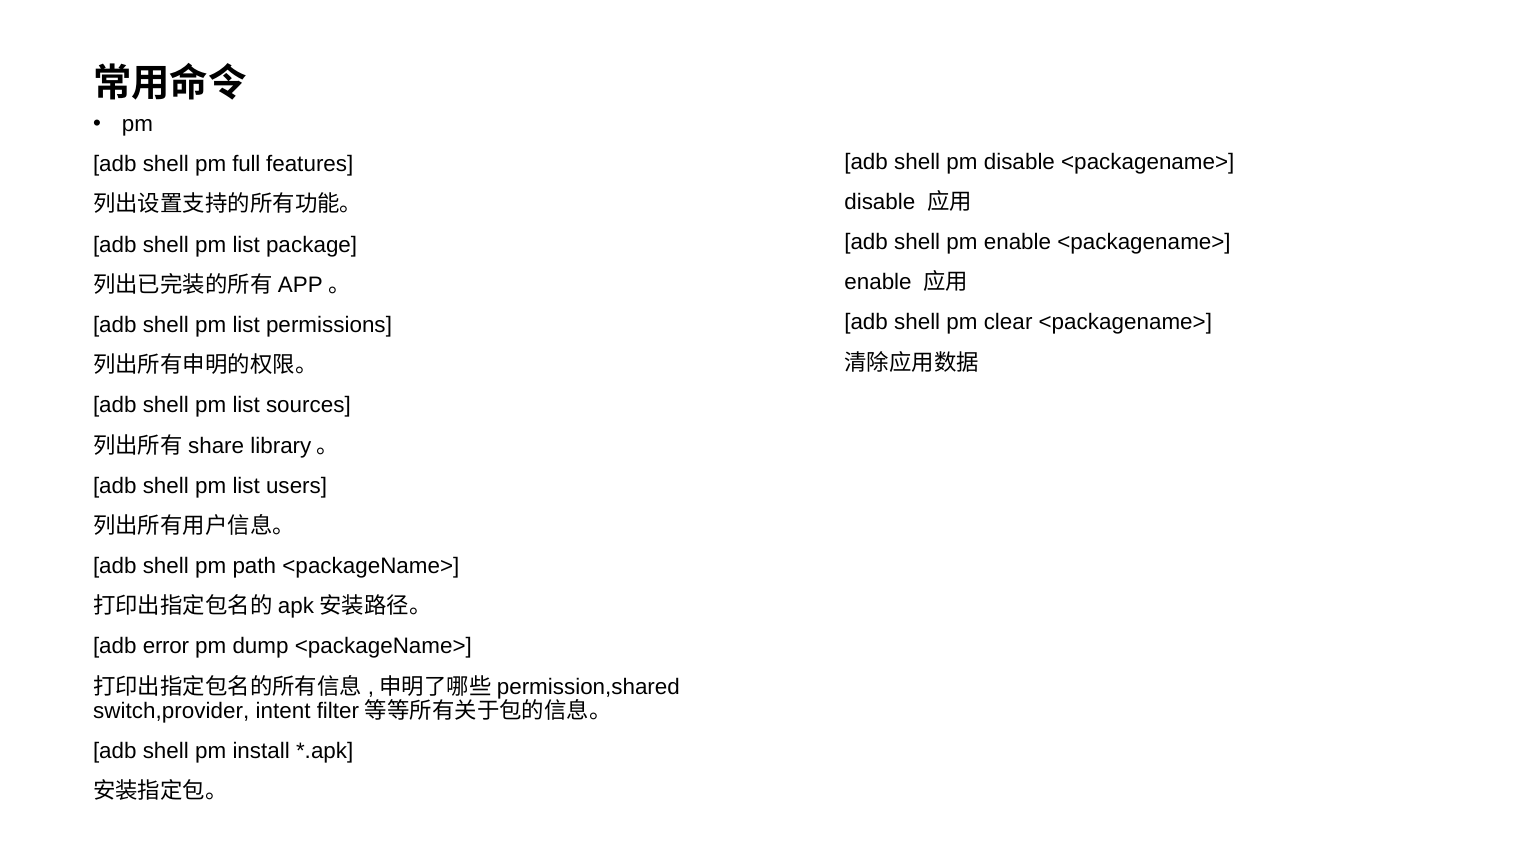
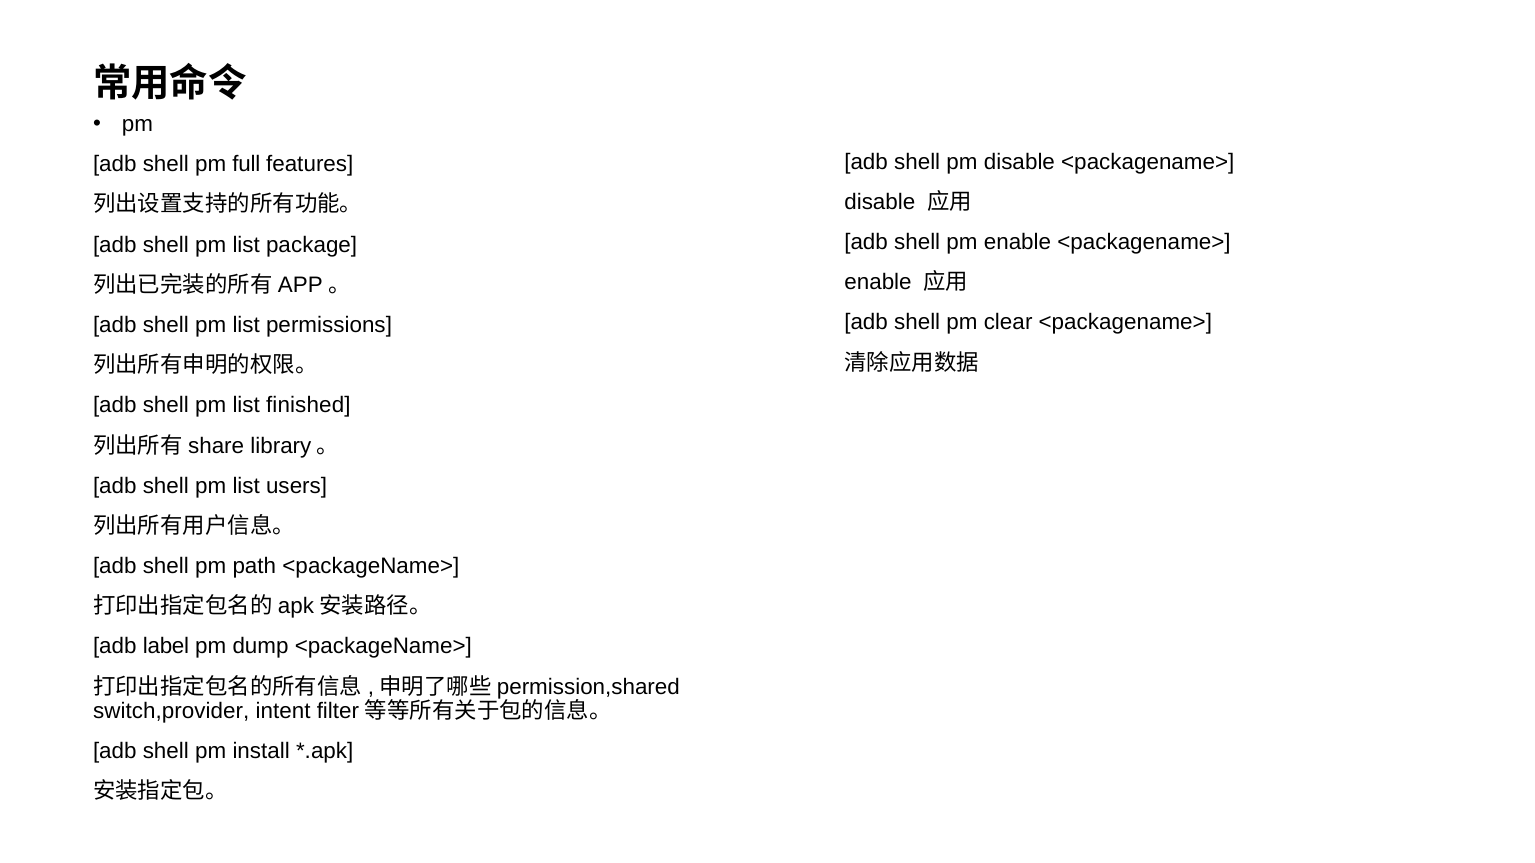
sources: sources -> finished (308, 406)
error: error -> label (166, 647)
